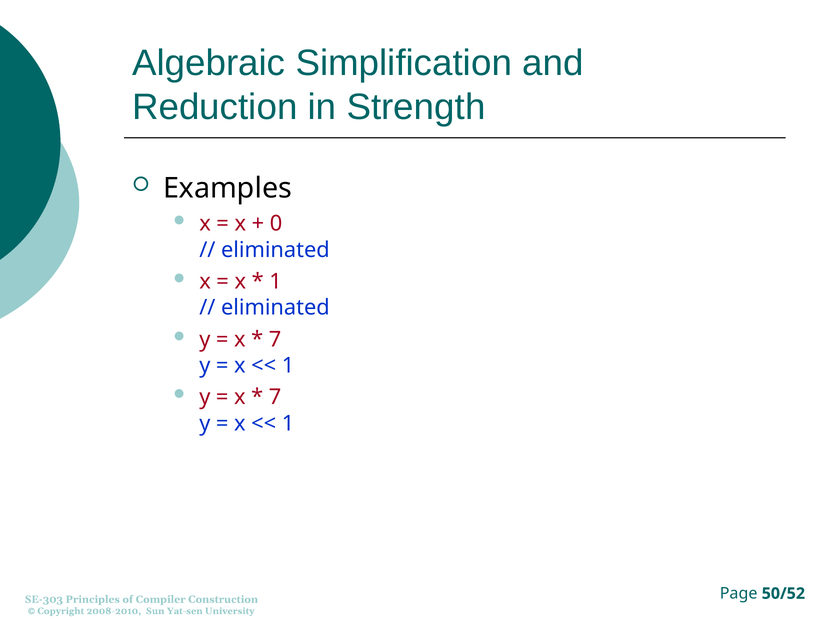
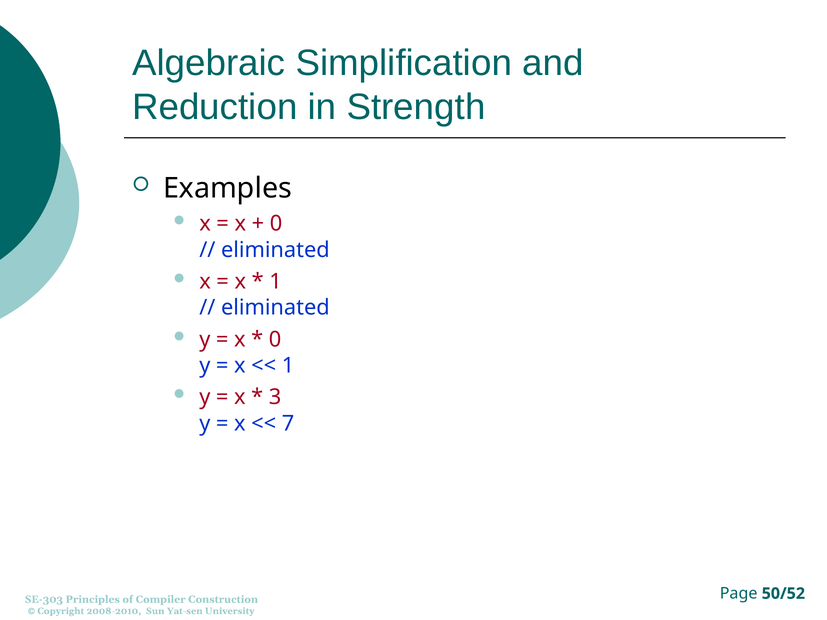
7: 7 -> 0 (275, 340)
7: 7 -> 3 (275, 397)
1: 1 -> 7 (288, 424)
